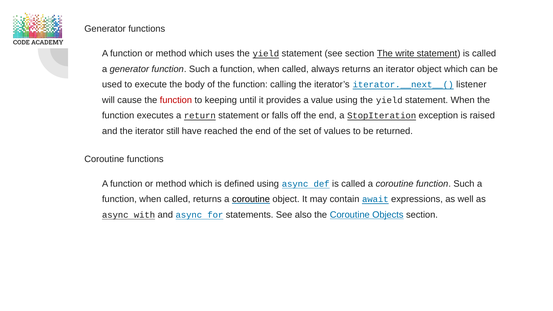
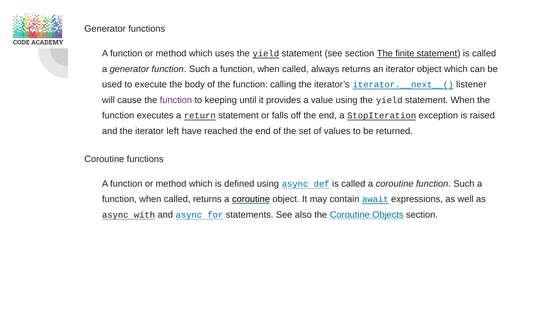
write: write -> finite (405, 54)
function colour: red -> purple (176, 100)
still: still -> left (173, 131)
